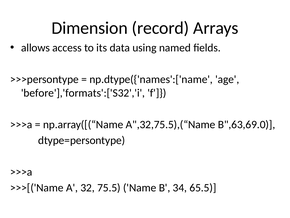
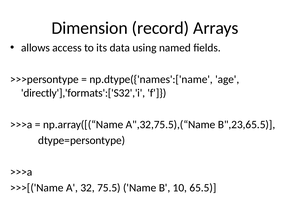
before'],'formats':['S32','i: before'],'formats':['S32','i -> directly'],'formats':['S32','i (83, 93)
B",63,69.0: B",63,69.0 -> B",23,65.5 (247, 124)
34: 34 -> 10 (180, 187)
